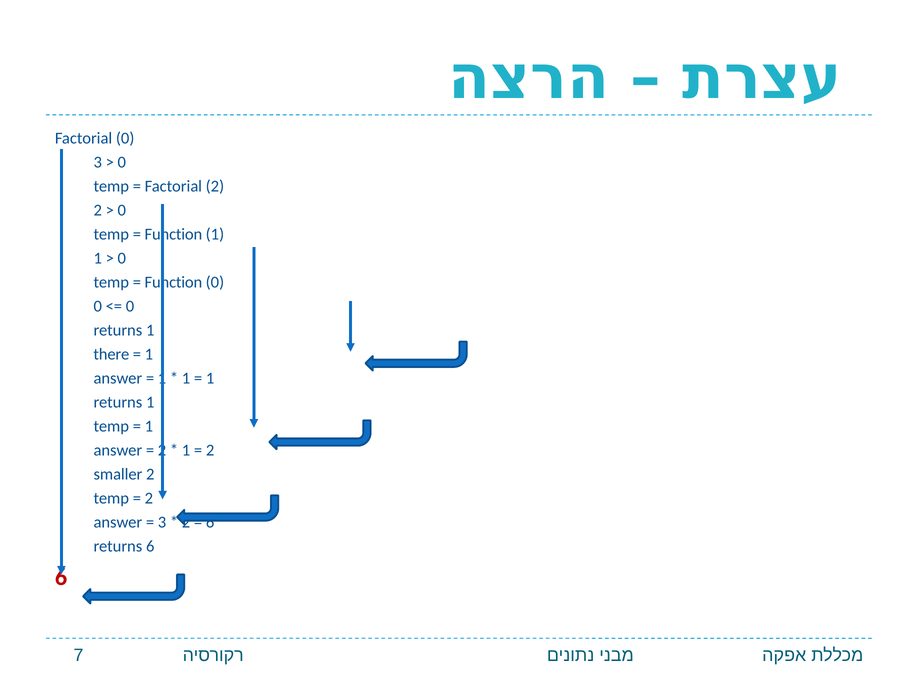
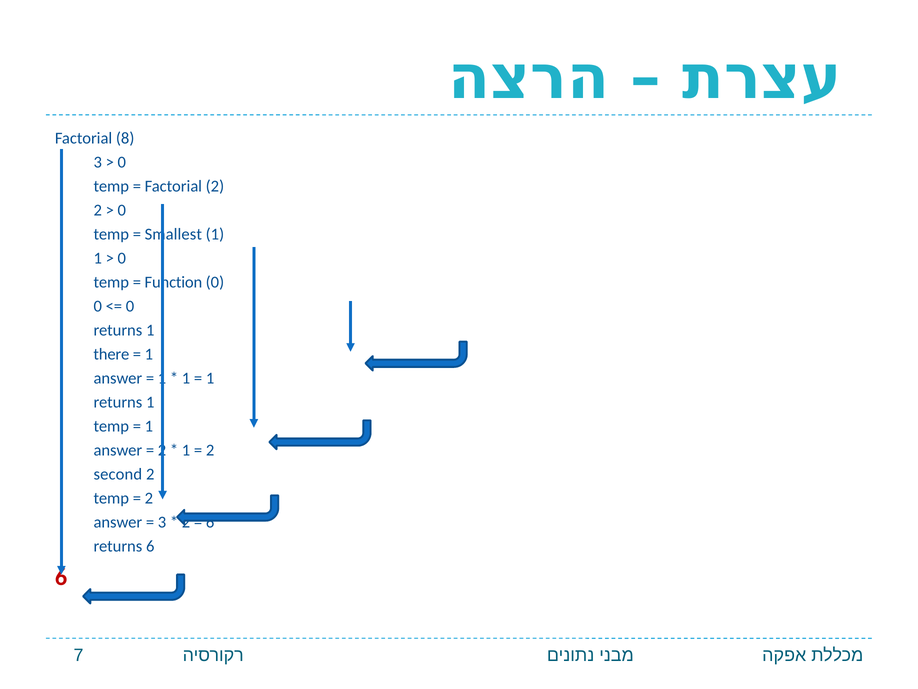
Factorial 0: 0 -> 8 (125, 138)
Function: Function -> Smallest (173, 234)
smaller: smaller -> second (118, 474)
